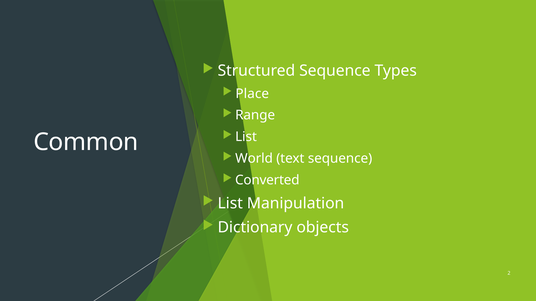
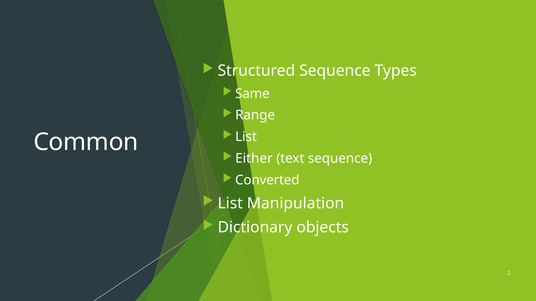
Place: Place -> Same (252, 94)
World: World -> Either (254, 159)
